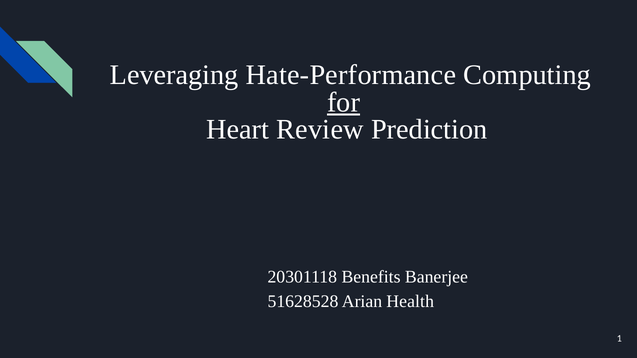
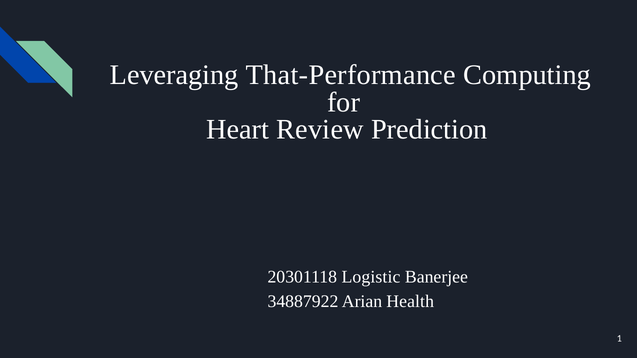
Hate-Performance: Hate-Performance -> That-Performance (351, 75)
for underline: present -> none (344, 102)
Benefits: Benefits -> Logistic (371, 277)
51628528: 51628528 -> 34887922 (303, 302)
